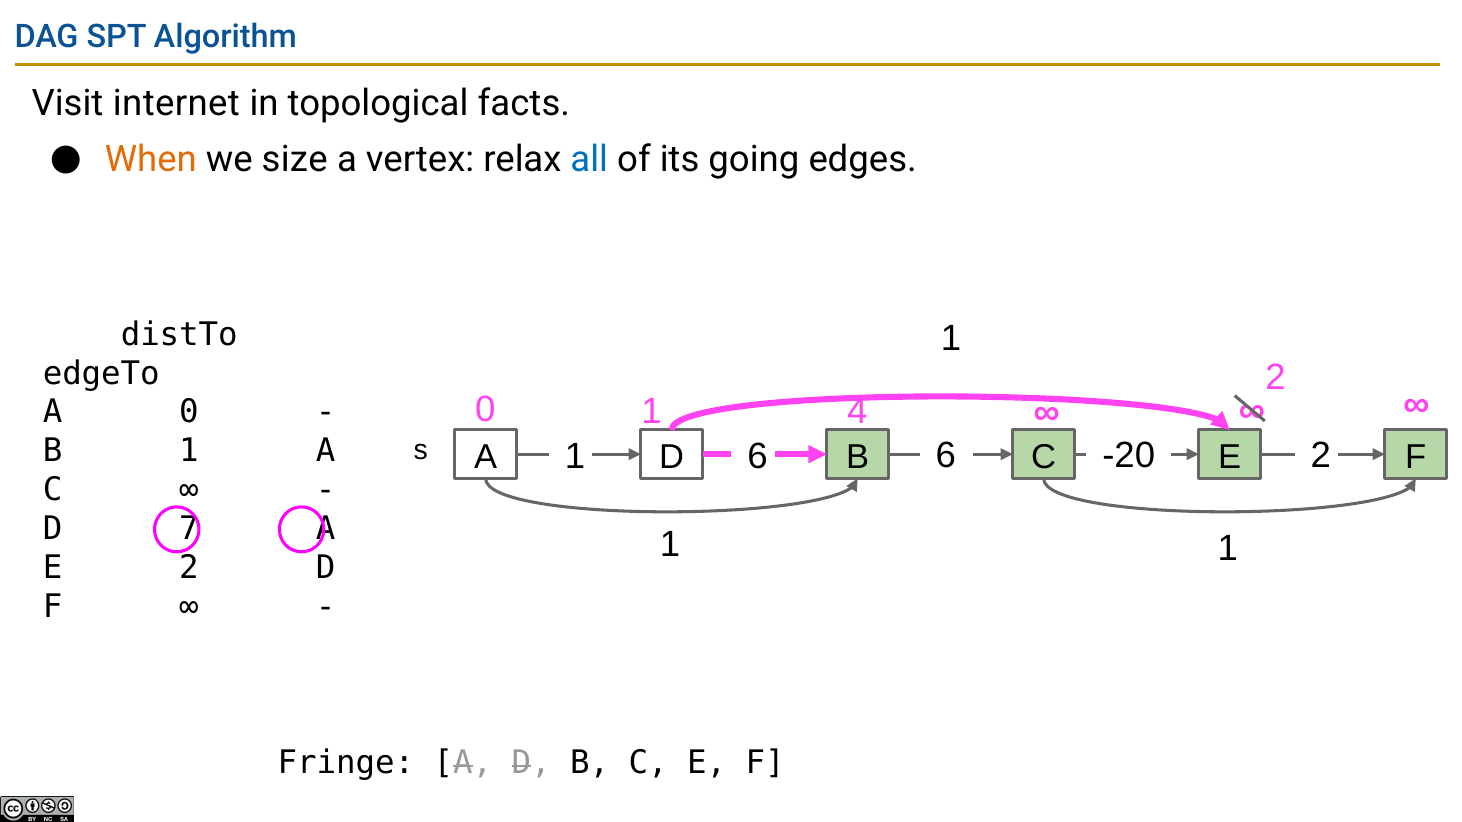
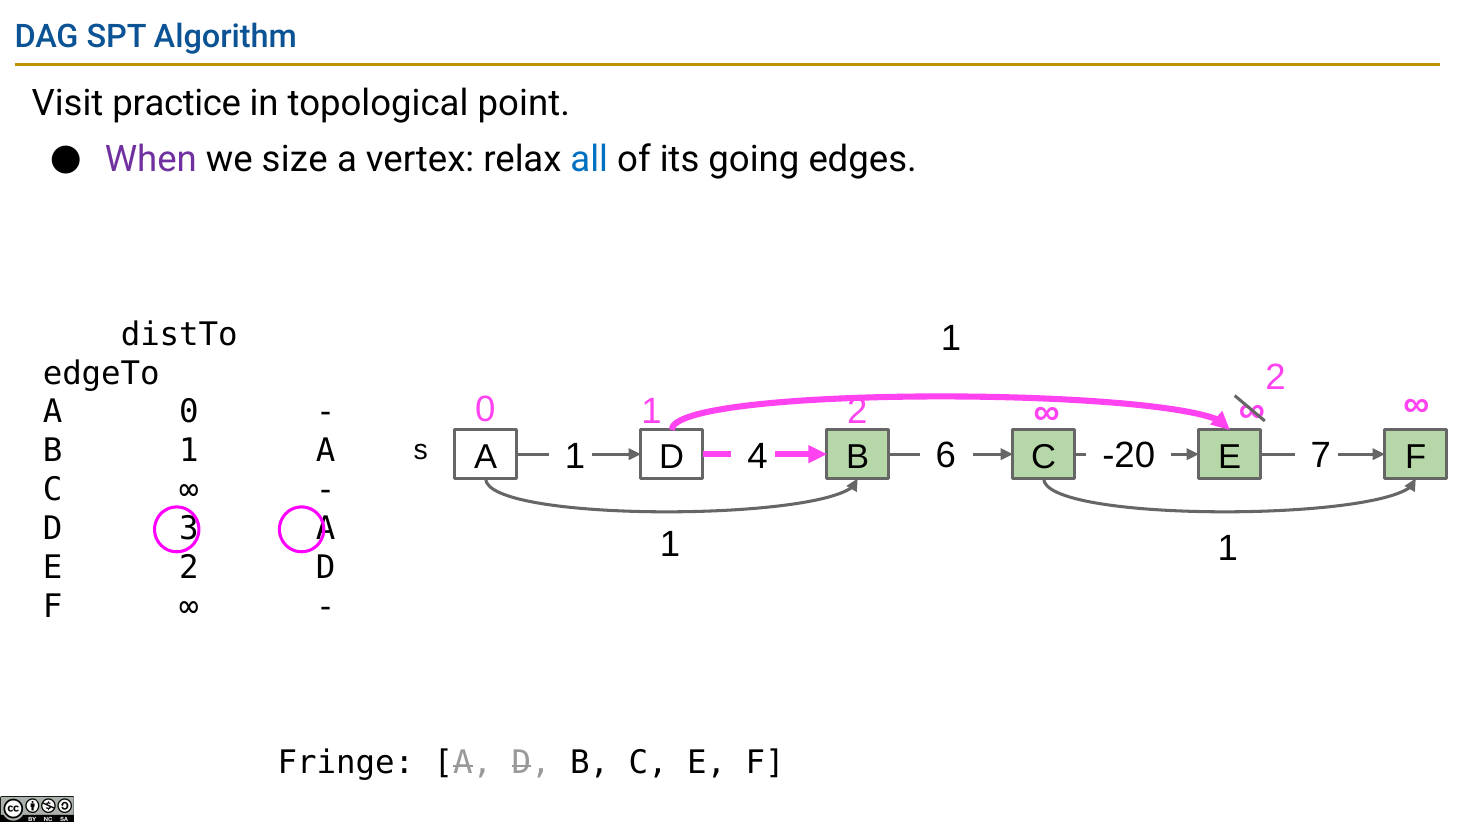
internet: internet -> practice (177, 103)
facts: facts -> point (524, 103)
When colour: orange -> purple (151, 159)
1 4: 4 -> 2 (857, 412)
s 6: 6 -> 4 (758, 457)
6 2: 2 -> 7 (1321, 456)
7: 7 -> 3 (189, 529)
